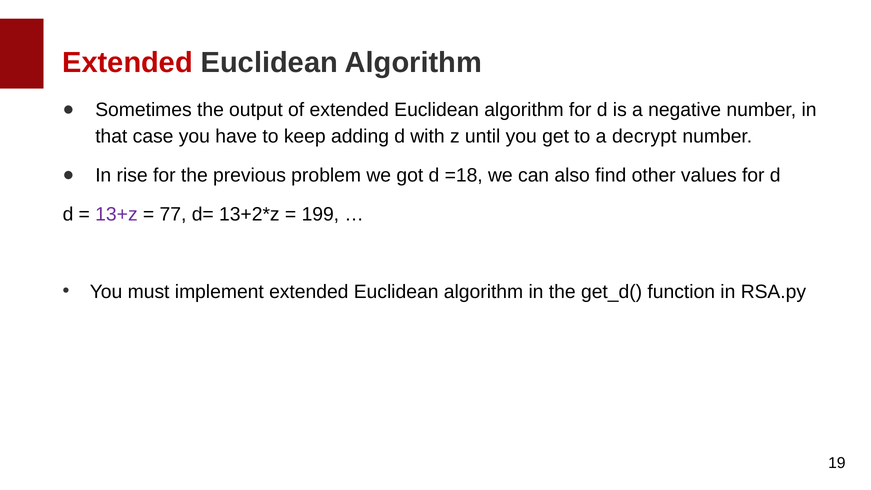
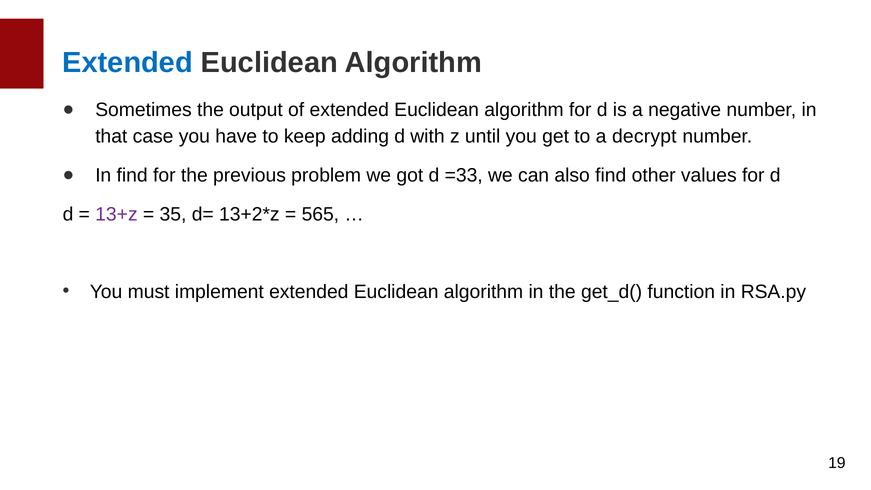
Extended colour: red -> blue (128, 62)
In rise: rise -> find (132, 175)
=18: =18 -> =33 (464, 175)
77: 77 -> 35 (173, 214)
199: 199 -> 565 (320, 214)
